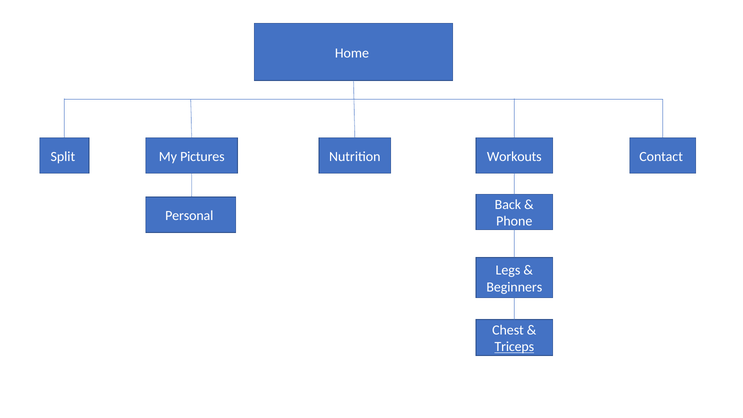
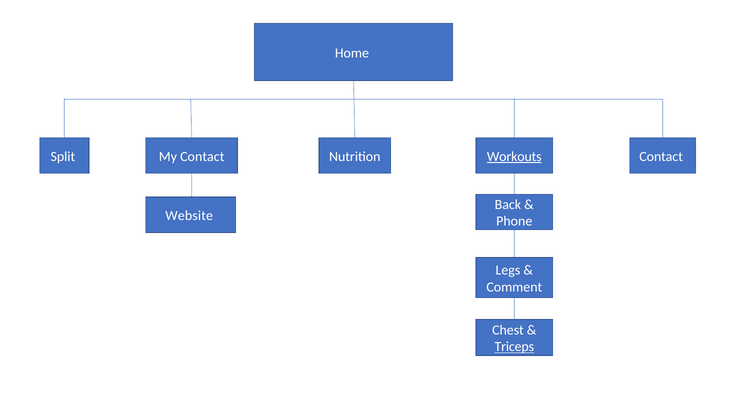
My Pictures: Pictures -> Contact (202, 156)
Workouts underline: none -> present (514, 156)
Personal: Personal -> Website (189, 216)
Beginners: Beginners -> Comment (514, 287)
